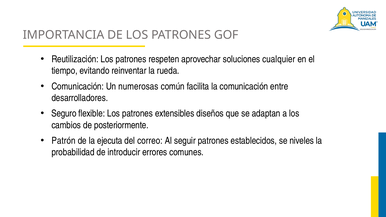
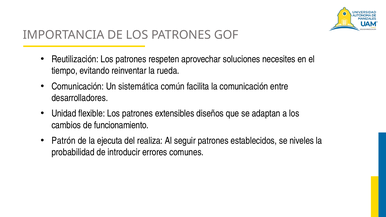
cualquier: cualquier -> necesites (279, 59)
numerosas: numerosas -> sistemática (138, 86)
Seguro: Seguro -> Unidad (64, 114)
posteriormente: posteriormente -> funcionamiento (121, 125)
correo: correo -> realiza (150, 141)
